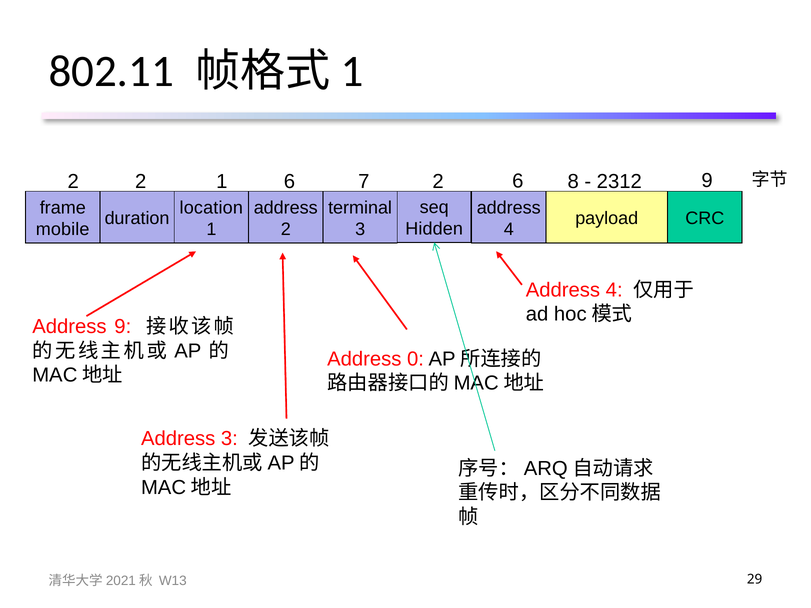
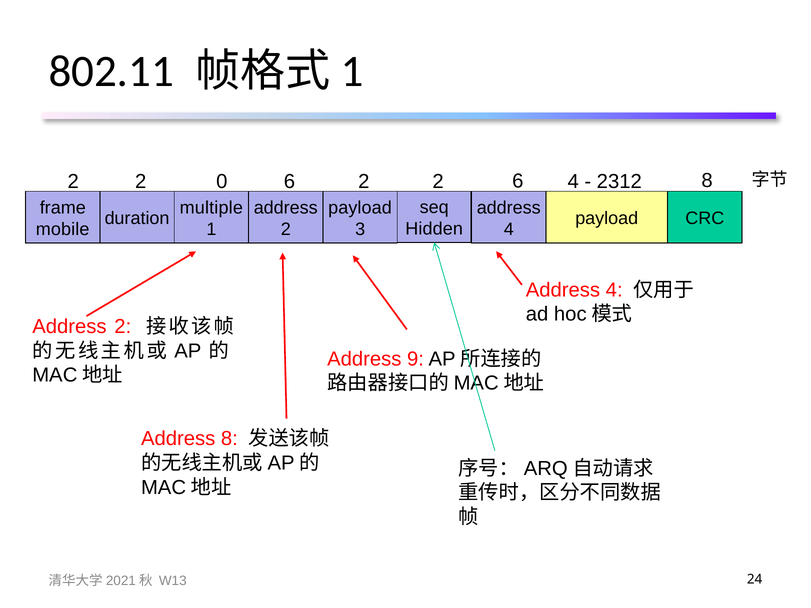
2 1: 1 -> 0 (222, 182)
6 7: 7 -> 2 (364, 182)
6 8: 8 -> 4 (573, 182)
2312 9: 9 -> 8 (707, 181)
location: location -> multiple (211, 208)
terminal: terminal -> payload (360, 208)
9: 9 -> 2 (123, 327)
0: 0 -> 9 (415, 359)
Address 3: 3 -> 8 (229, 439)
29: 29 -> 24 (755, 580)
